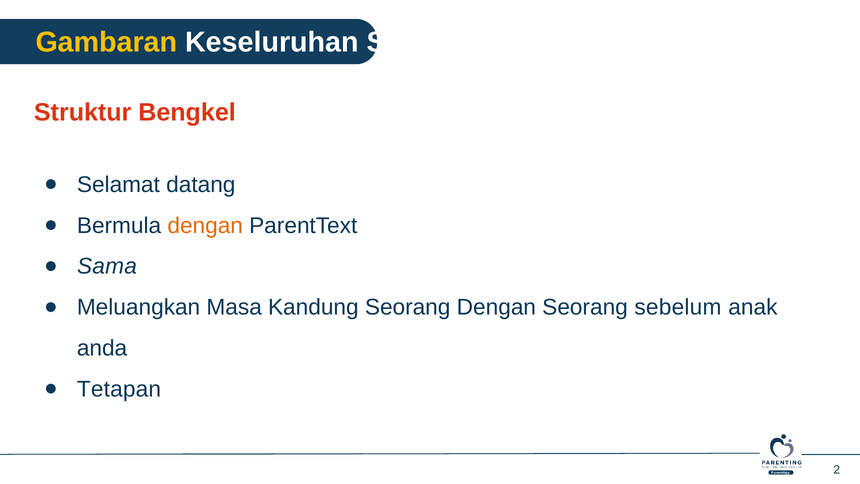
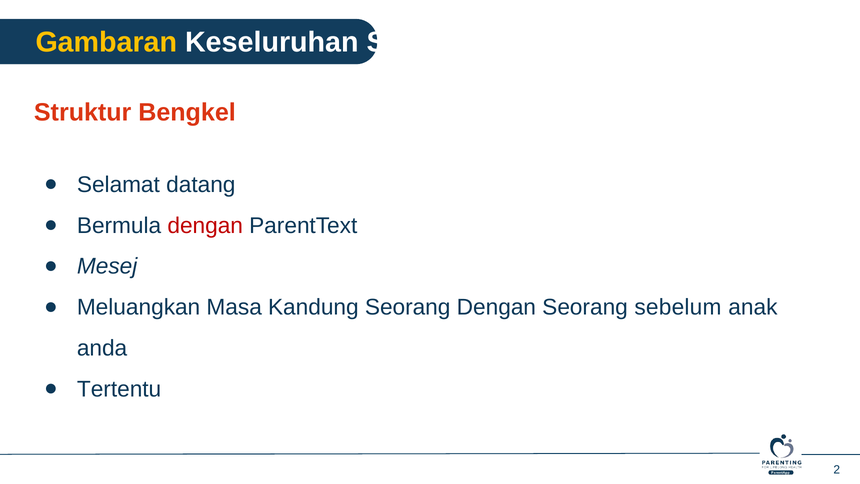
dengan colour: orange -> red (205, 226)
Sama: Sama -> Mesej (107, 266)
Tetapan: Tetapan -> Tertentu (119, 389)
